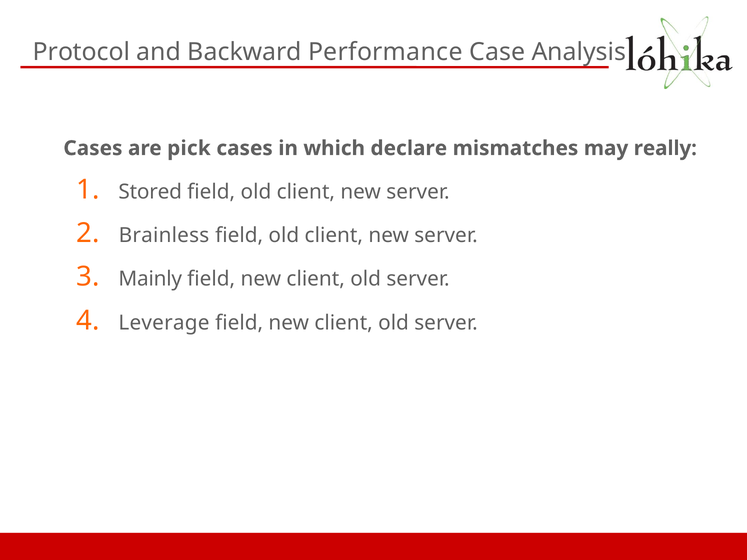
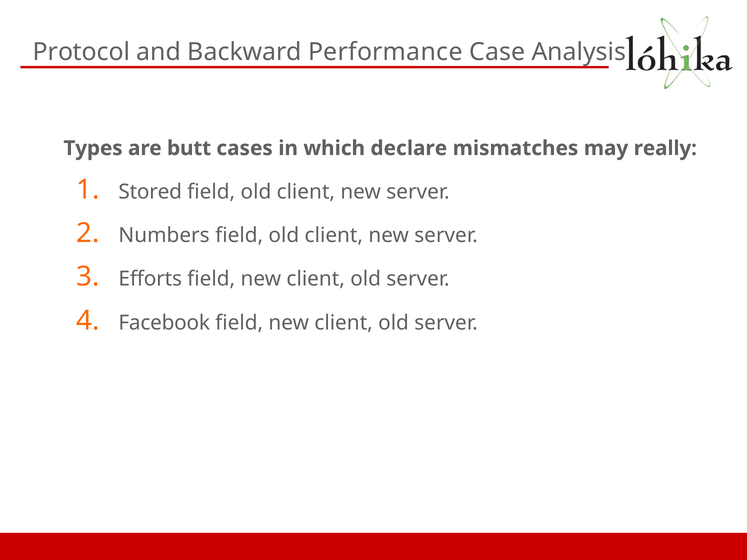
Cases: Cases -> Types (93, 148)
pick: pick -> butt (189, 148)
Brainless: Brainless -> Numbers (164, 236)
Mainly: Mainly -> Efforts (150, 279)
Leverage: Leverage -> Facebook (164, 323)
